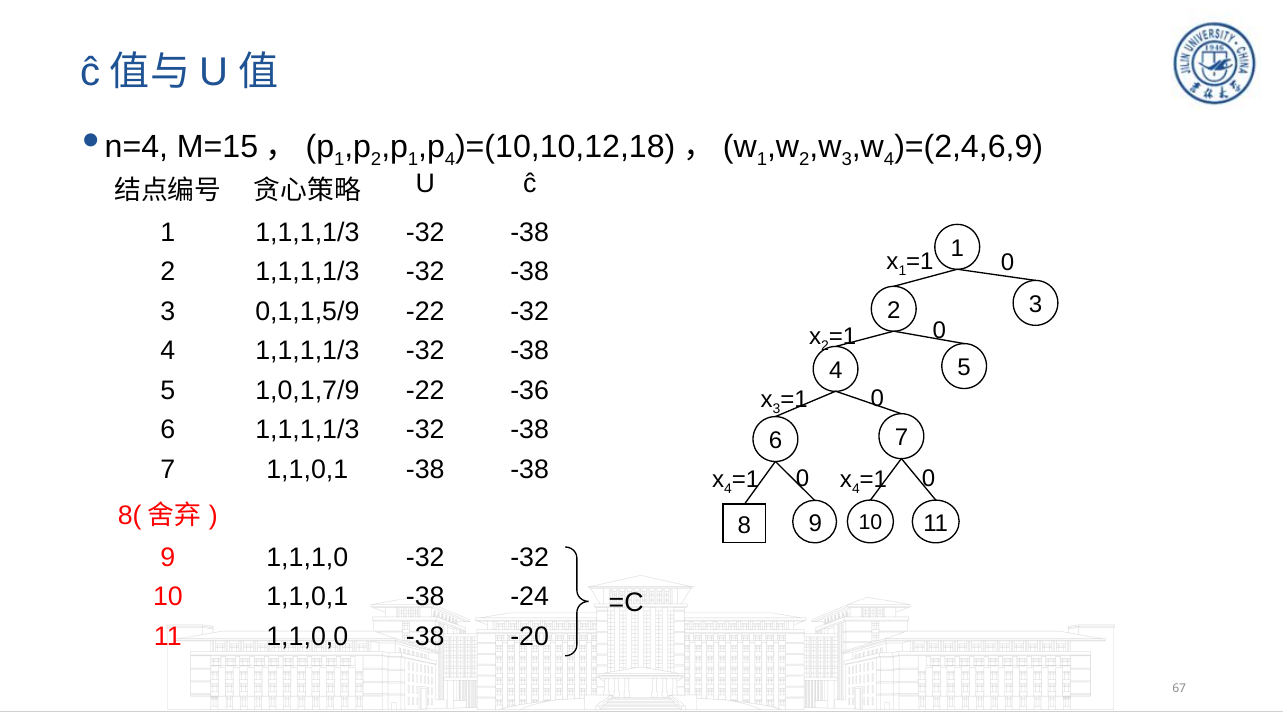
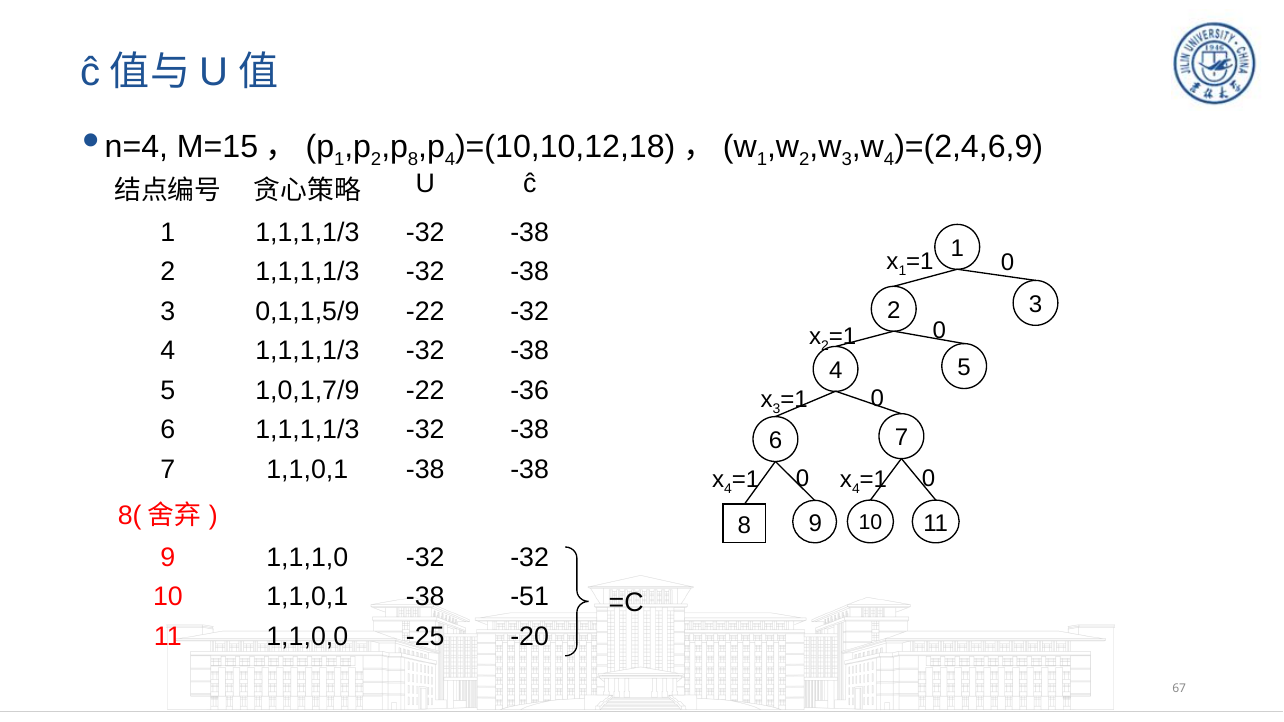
1: 1 -> 8 (413, 160)
-24: -24 -> -51 (530, 597)
1,1,0,0 -38: -38 -> -25 (425, 637)
